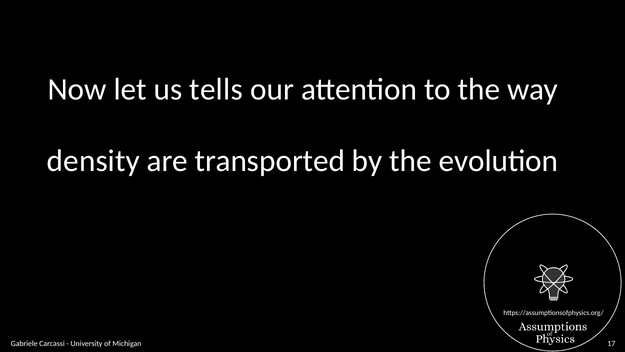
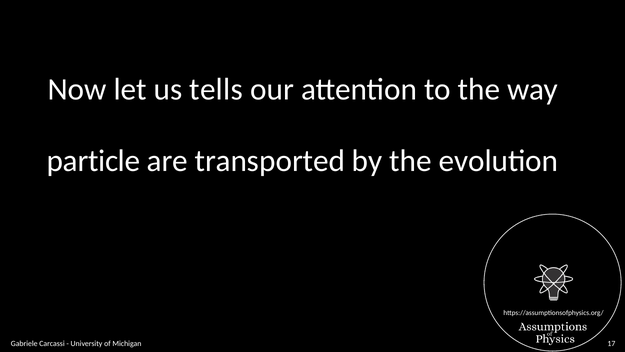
density: density -> particle (94, 161)
